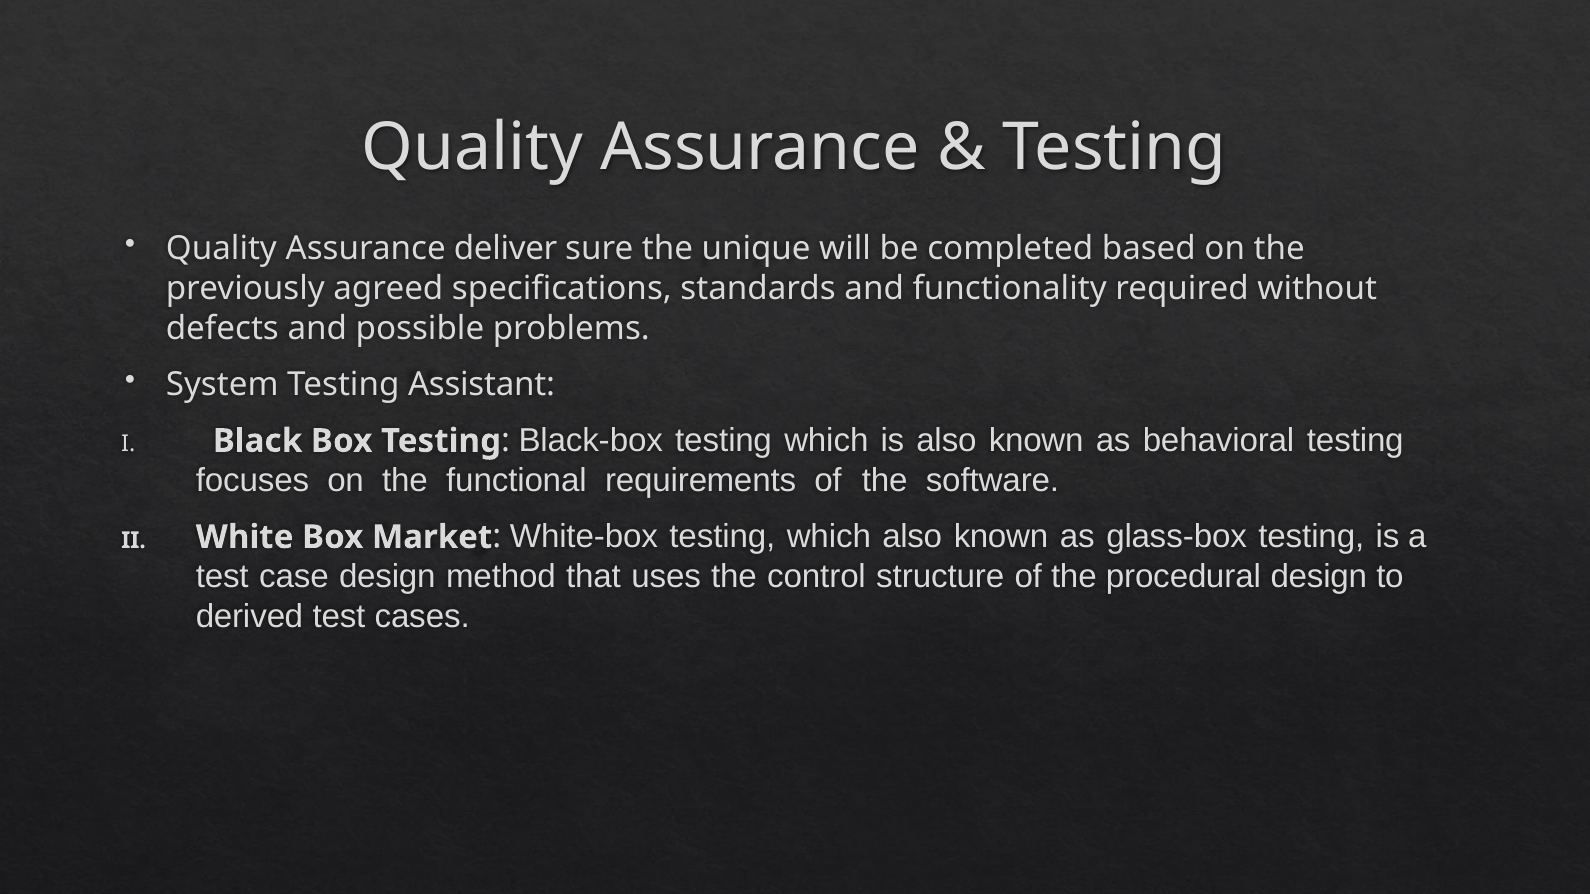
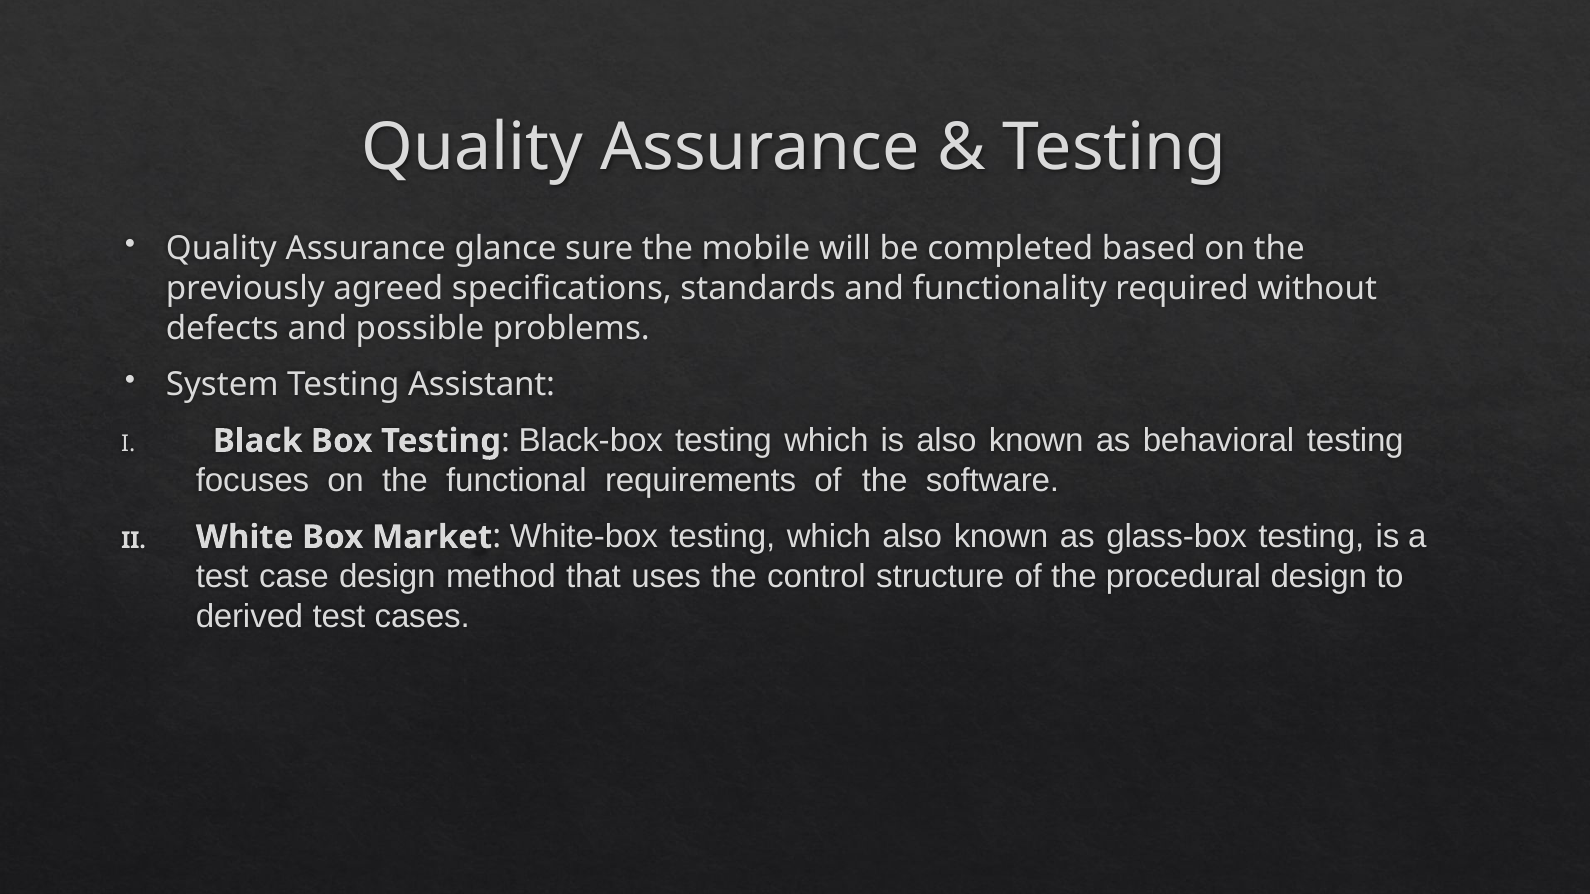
deliver: deliver -> glance (506, 249)
unique: unique -> mobile (756, 249)
